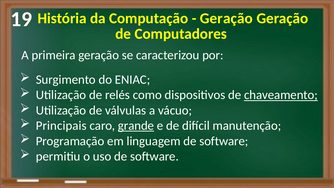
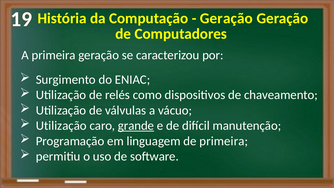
chaveamento underline: present -> none (281, 95)
Principais: Principais -> Utilização (61, 126)
linguagem de software: software -> primeira (224, 141)
